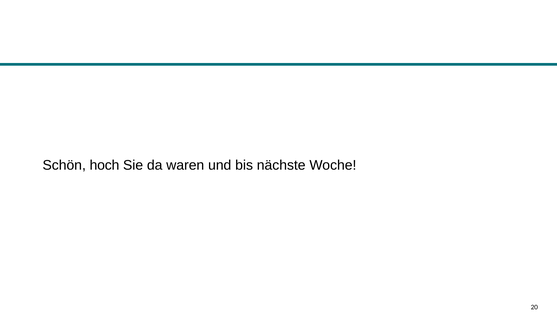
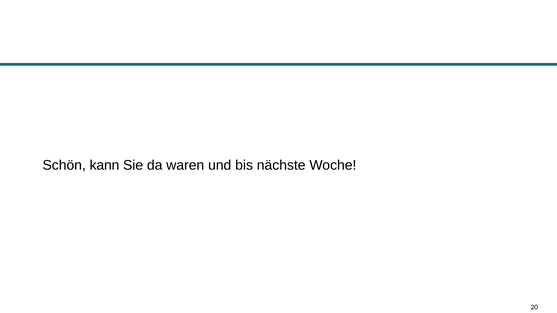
hoch: hoch -> kann (105, 165)
